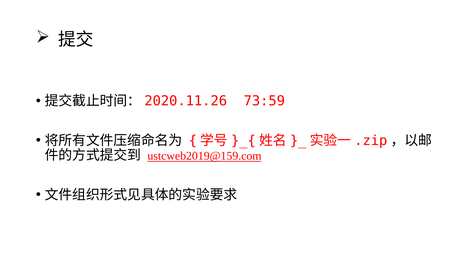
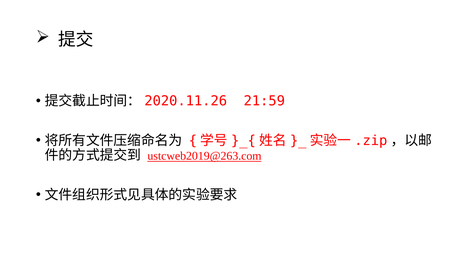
73:59: 73:59 -> 21:59 (264, 101)
ustcweb2019@159.com: ustcweb2019@159.com -> ustcweb2019@263.com (204, 156)
